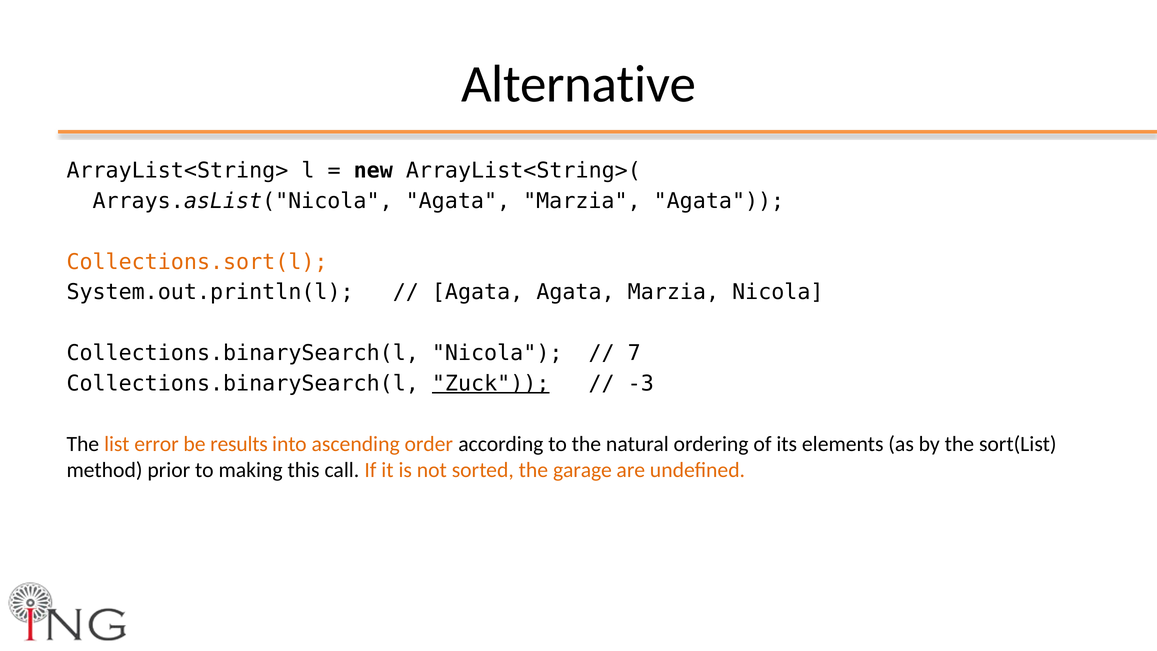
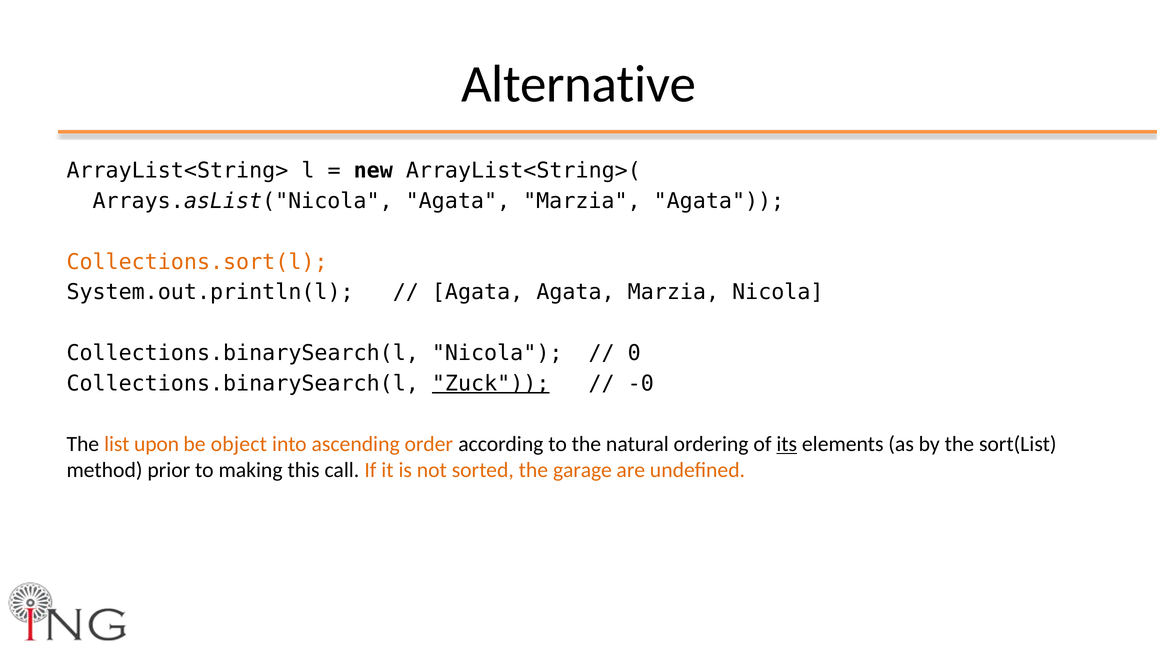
7: 7 -> 0 (634, 353)
-3: -3 -> -0 (641, 383)
error: error -> upon (157, 444)
results: results -> object (239, 444)
its underline: none -> present (787, 444)
